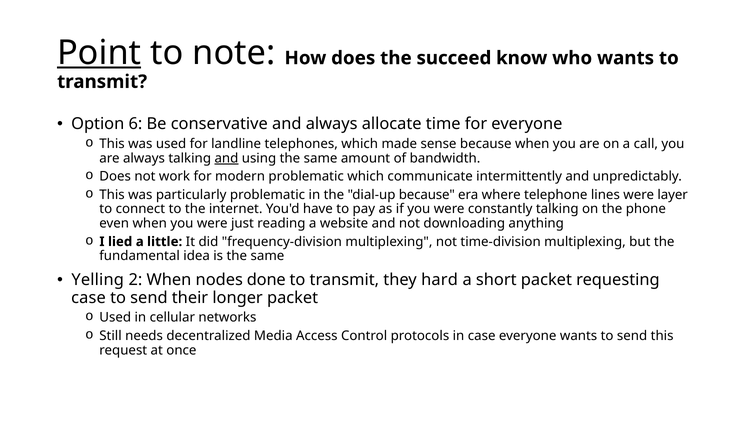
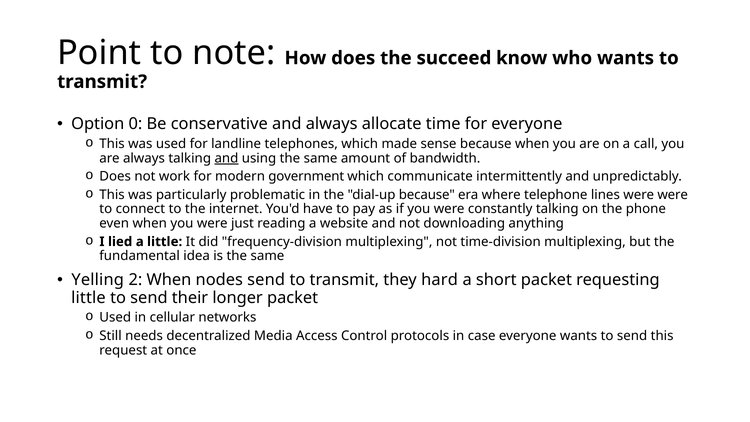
Point underline: present -> none (99, 53)
6: 6 -> 0 (135, 124)
modern problematic: problematic -> government (306, 176)
were layer: layer -> were (673, 195)
nodes done: done -> send (266, 280)
case: case -> little (88, 298)
